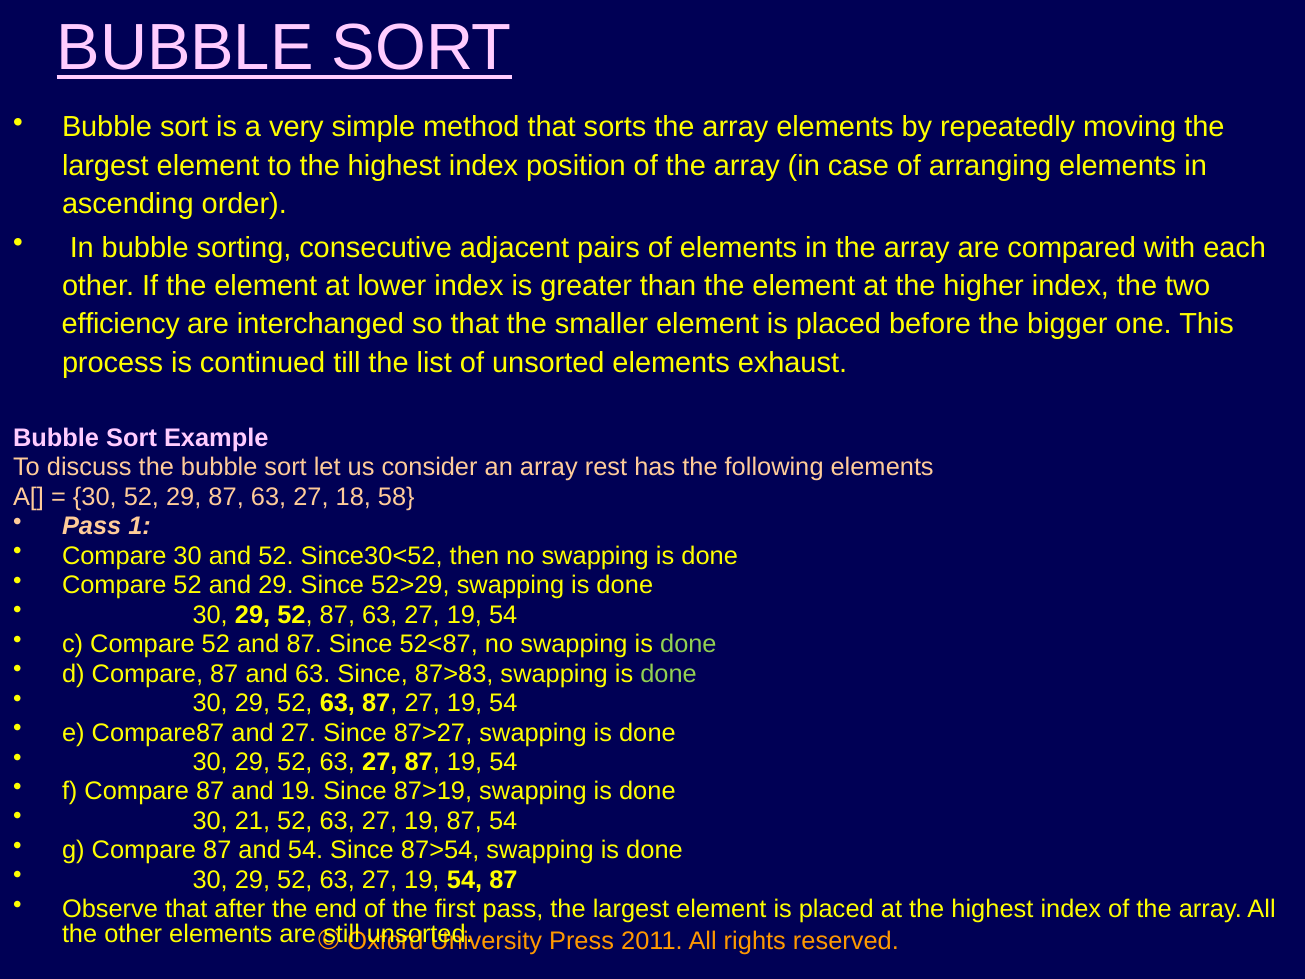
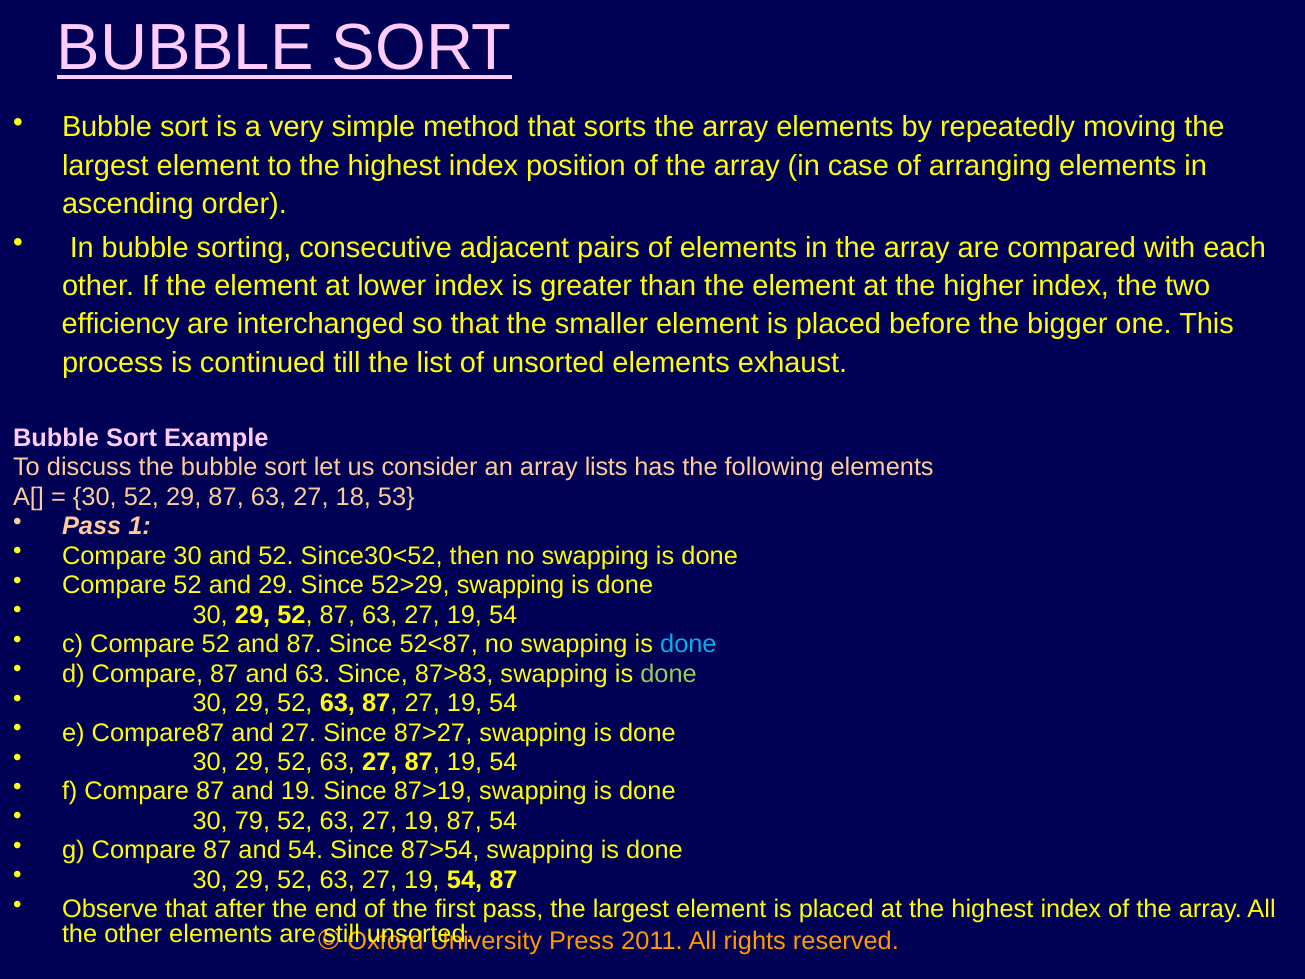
rest: rest -> lists (606, 467)
58: 58 -> 53 (396, 497)
done colour: light green -> light blue (688, 644)
21: 21 -> 79 (252, 821)
